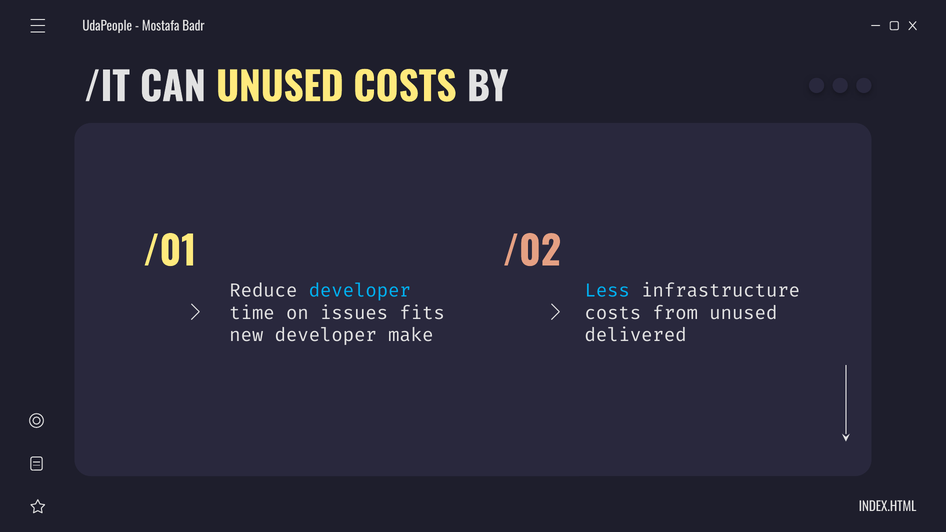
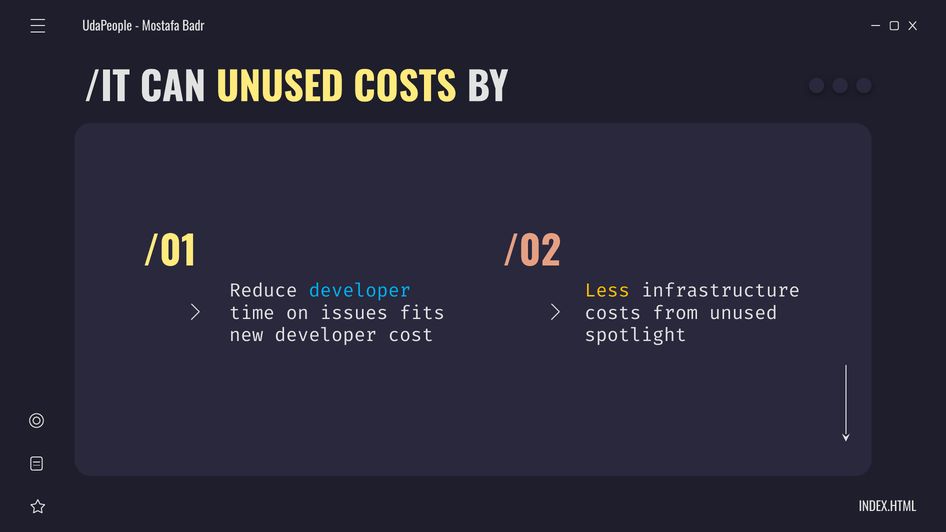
Less colour: light blue -> yellow (607, 291)
make: make -> cost (411, 335)
delivered: delivered -> spotlight (636, 335)
